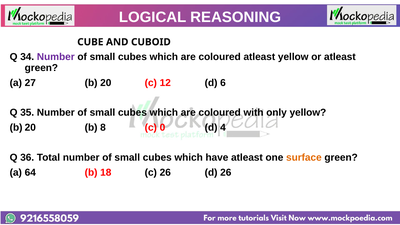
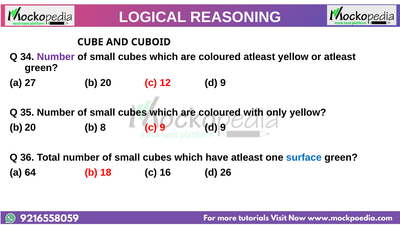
12 d 6: 6 -> 9 (223, 83)
c 0: 0 -> 9 (162, 128)
4: 4 -> 9 (223, 128)
surface colour: orange -> blue (304, 158)
c 26: 26 -> 16 (165, 173)
